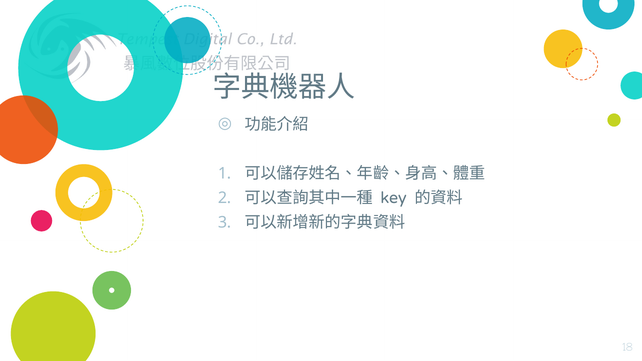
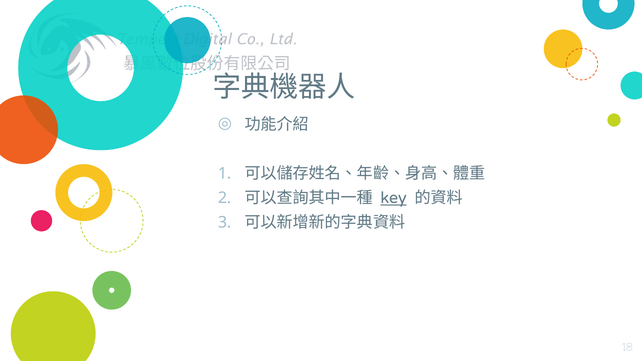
key underline: none -> present (394, 198)
